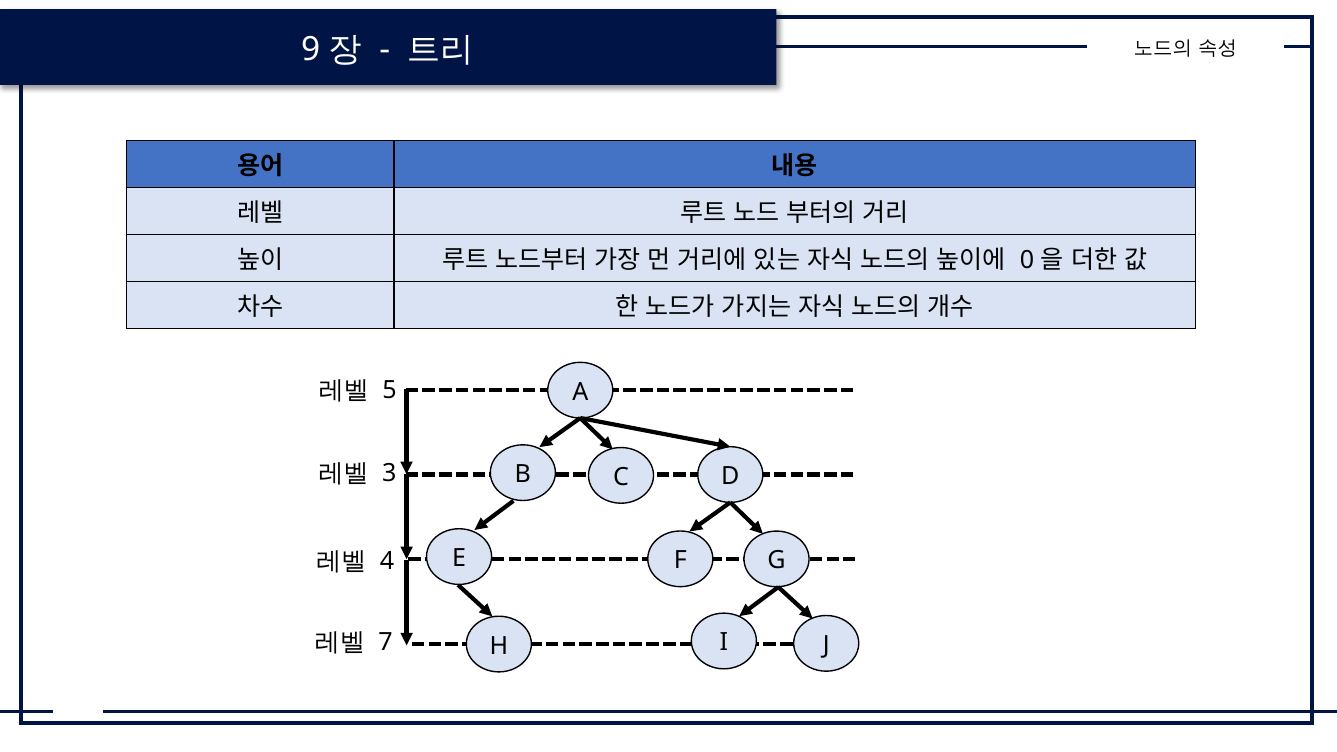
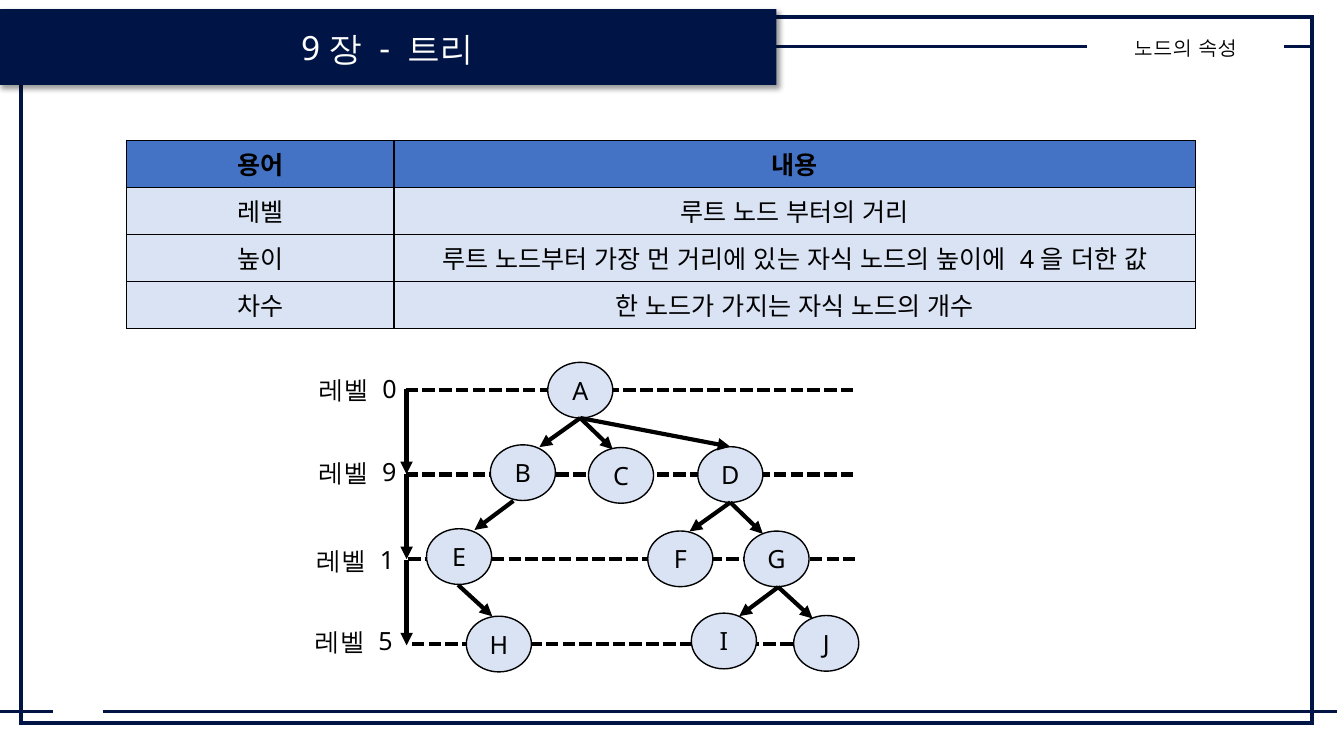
0: 0 -> 4 (1027, 260)
5: 5 -> 0 (389, 390)
3: 3 -> 9 (389, 474)
4: 4 -> 1 (387, 562)
7: 7 -> 5 (386, 642)
